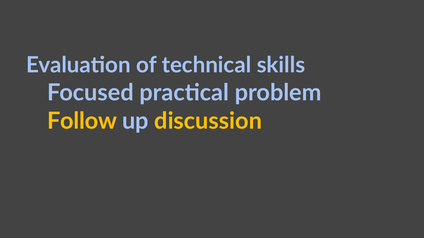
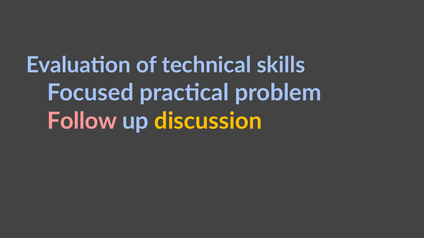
Follow colour: yellow -> pink (82, 121)
